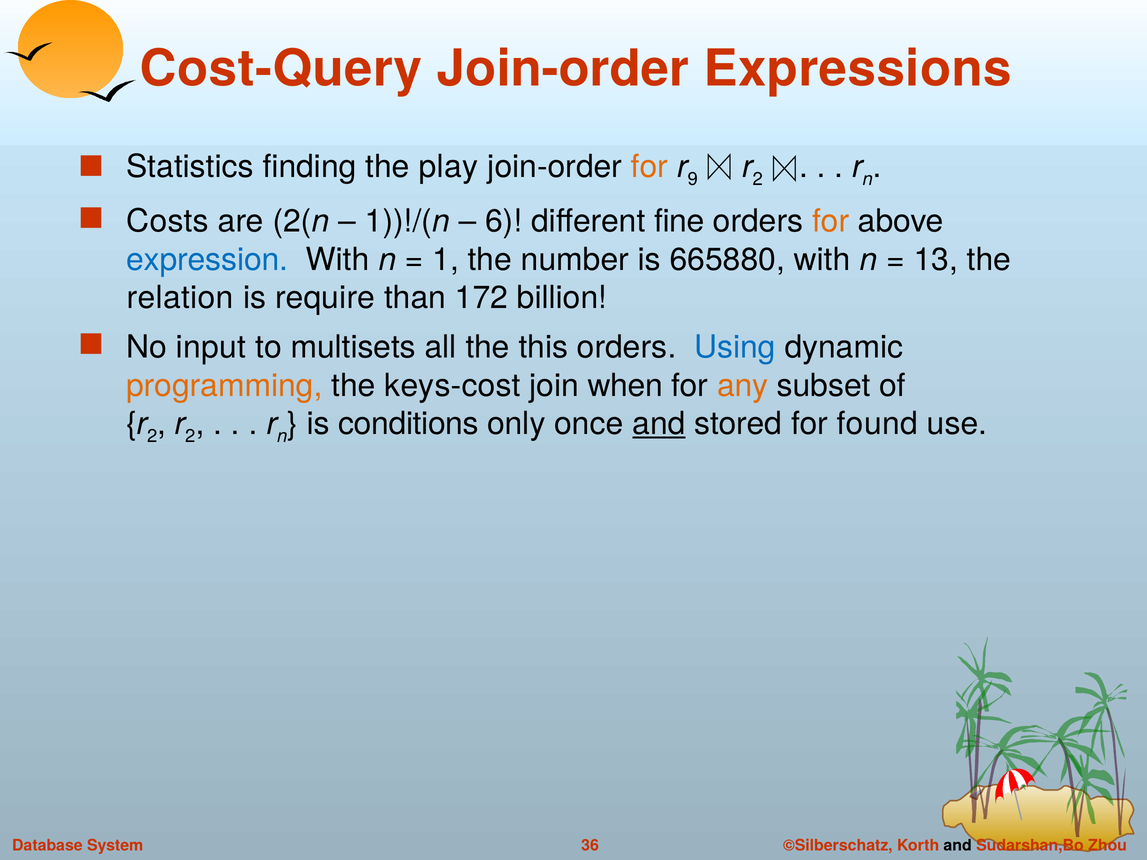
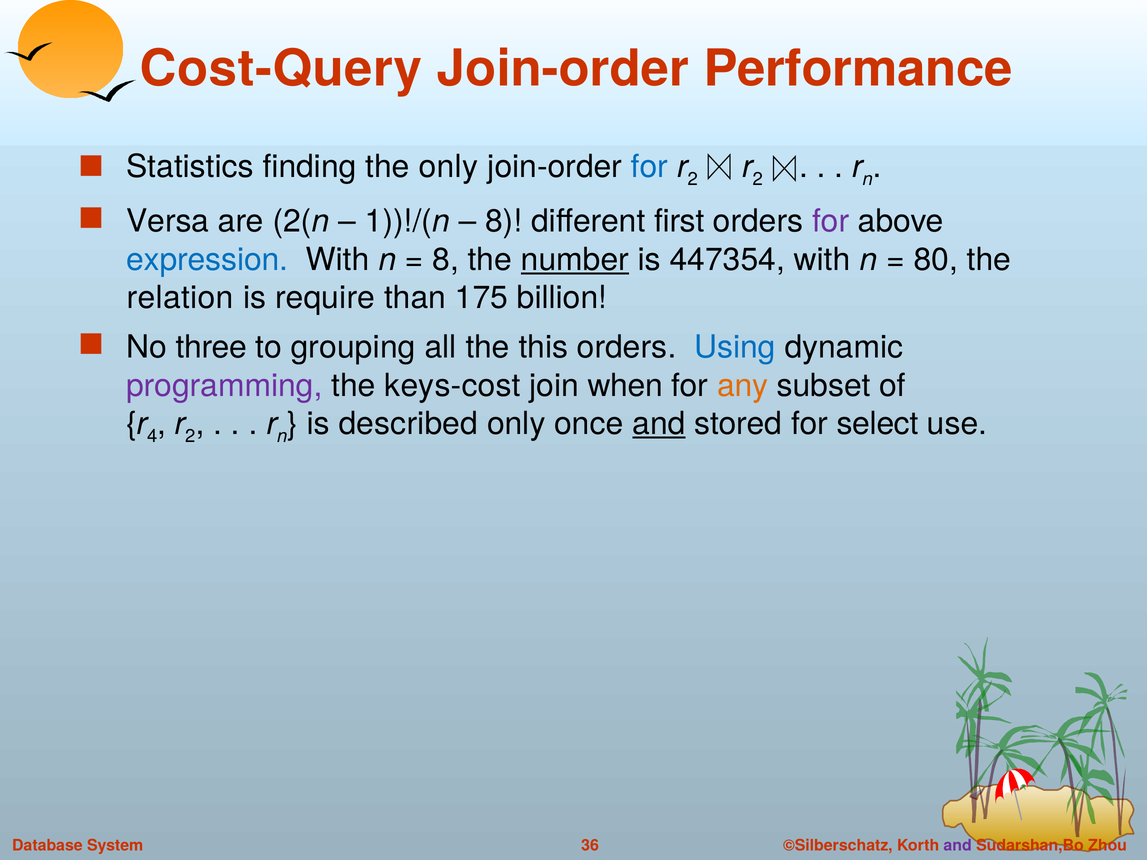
Expressions: Expressions -> Performance (858, 69)
the play: play -> only (448, 167)
for colour: orange -> blue (649, 167)
9: 9 -> 2 (693, 179)
Costs: Costs -> Versa (168, 222)
6: 6 -> 8 (504, 222)
fine: fine -> first (679, 222)
for colour: orange -> purple (831, 222)
1: 1 -> 8 (446, 260)
number underline: none -> present (575, 260)
665880: 665880 -> 447354 (727, 260)
13: 13 -> 80 (936, 260)
172: 172 -> 175 (481, 298)
input: input -> three (211, 347)
multisets: multisets -> grouping (353, 347)
programming colour: orange -> purple (224, 386)
2: 2 -> 4 (152, 436)
conditions: conditions -> described (408, 424)
found: found -> select (878, 424)
and colour: black -> purple (958, 846)
